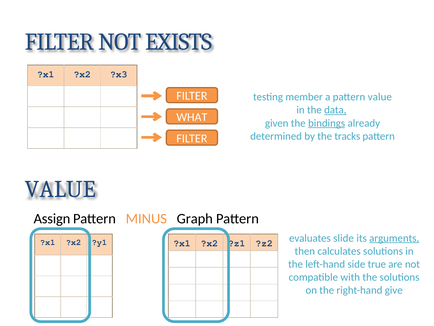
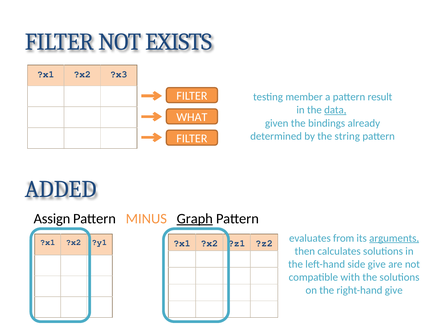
a pattern value: value -> result (380, 97)
bindings underline: present -> none (327, 123)
tracks: tracks -> string (347, 136)
VALUE: VALUE -> ADDED (61, 189)
Graph underline: none -> present (195, 218)
slide: slide -> from (344, 238)
side true: true -> give (377, 264)
